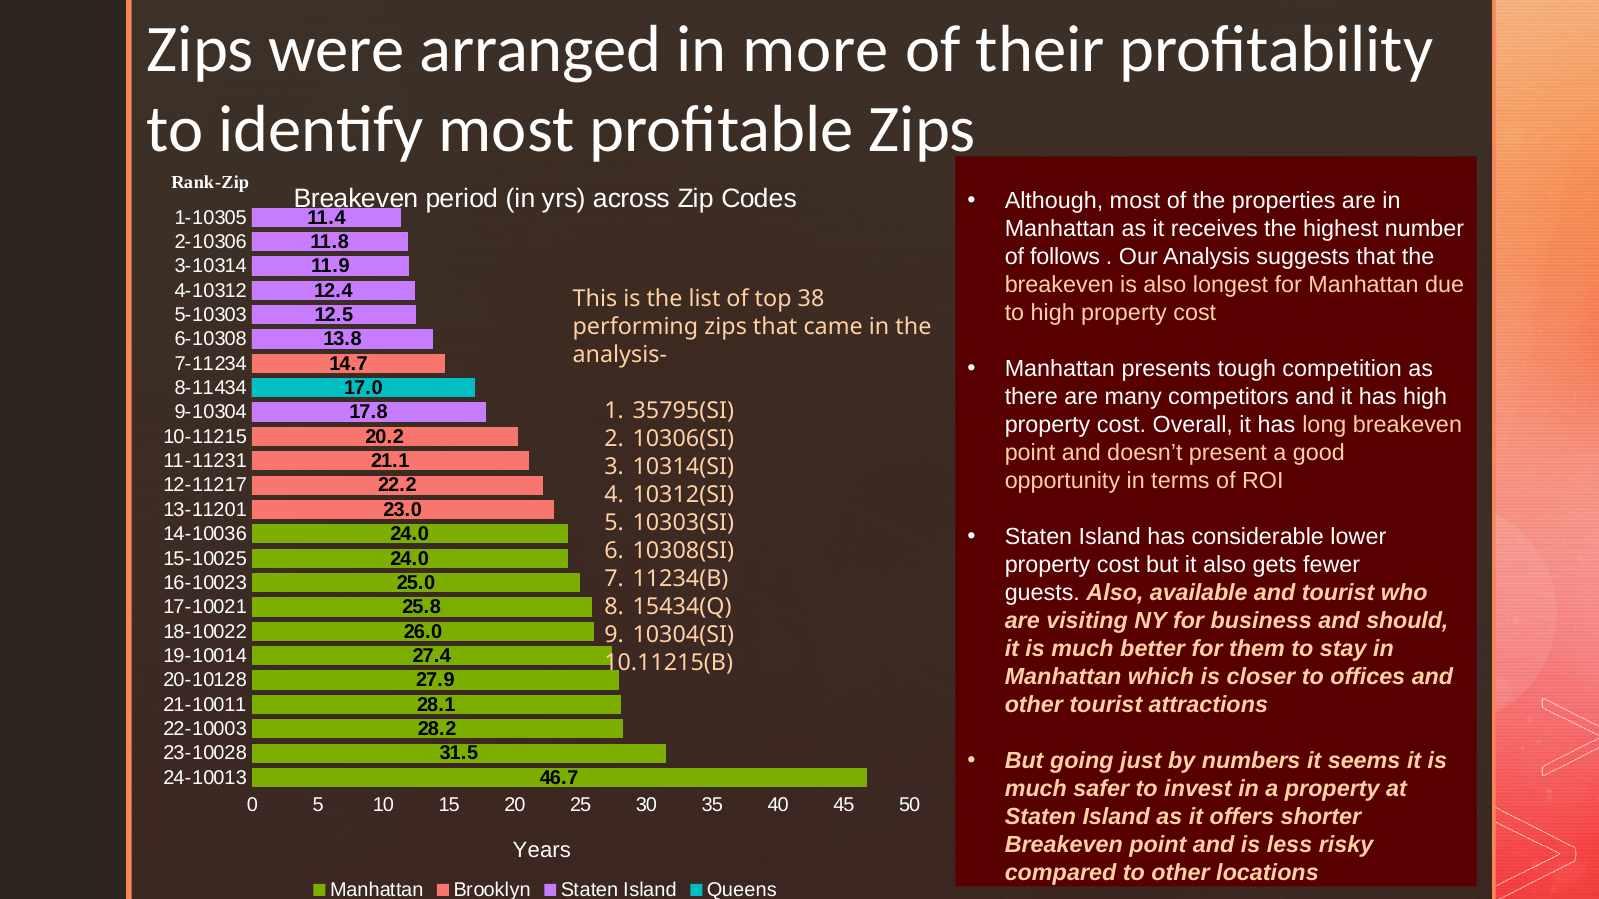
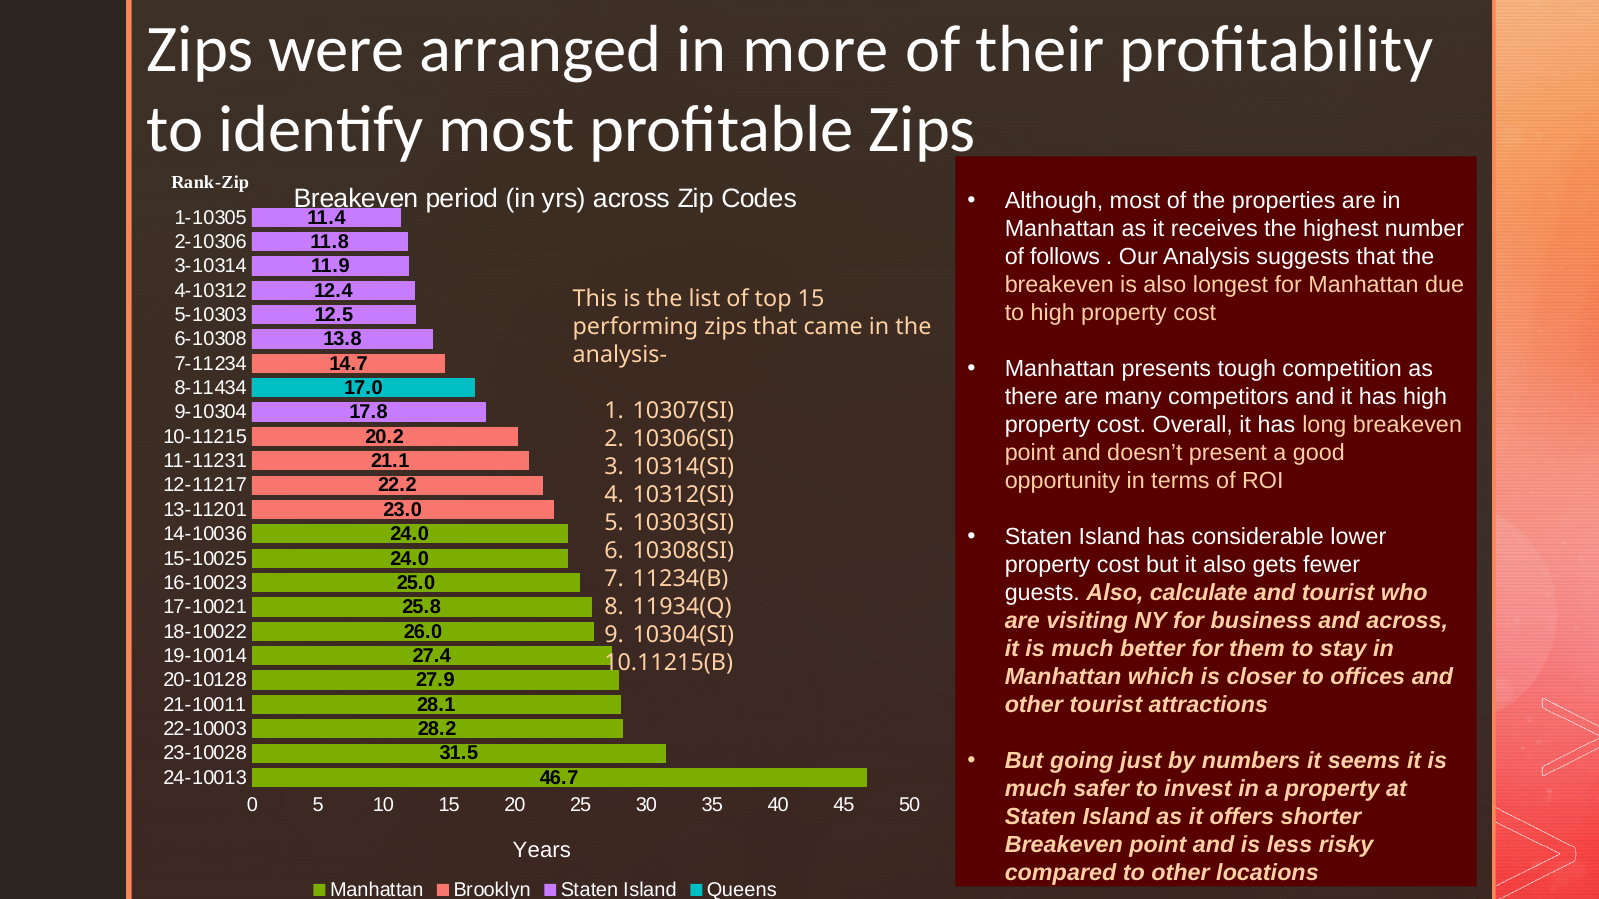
top 38: 38 -> 15 (811, 299)
35795(SI: 35795(SI -> 10307(SI (683, 411)
available: available -> calculate (1199, 593)
15434(Q: 15434(Q -> 11934(Q (682, 607)
and should: should -> across (1407, 621)
